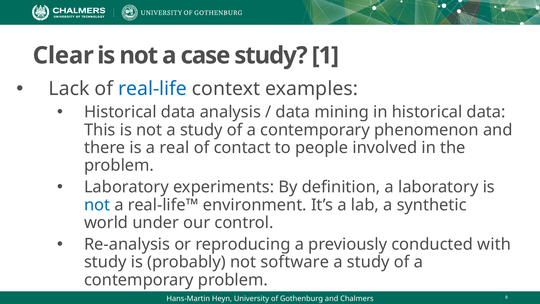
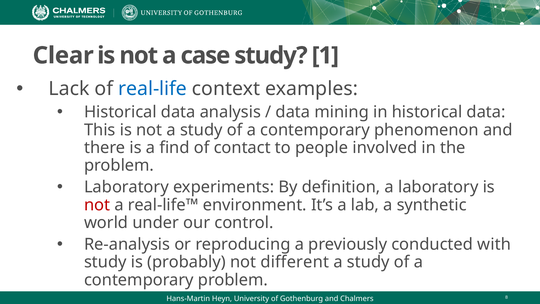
real: real -> find (174, 148)
not colour: blue -> red (97, 205)
software: software -> different (295, 262)
